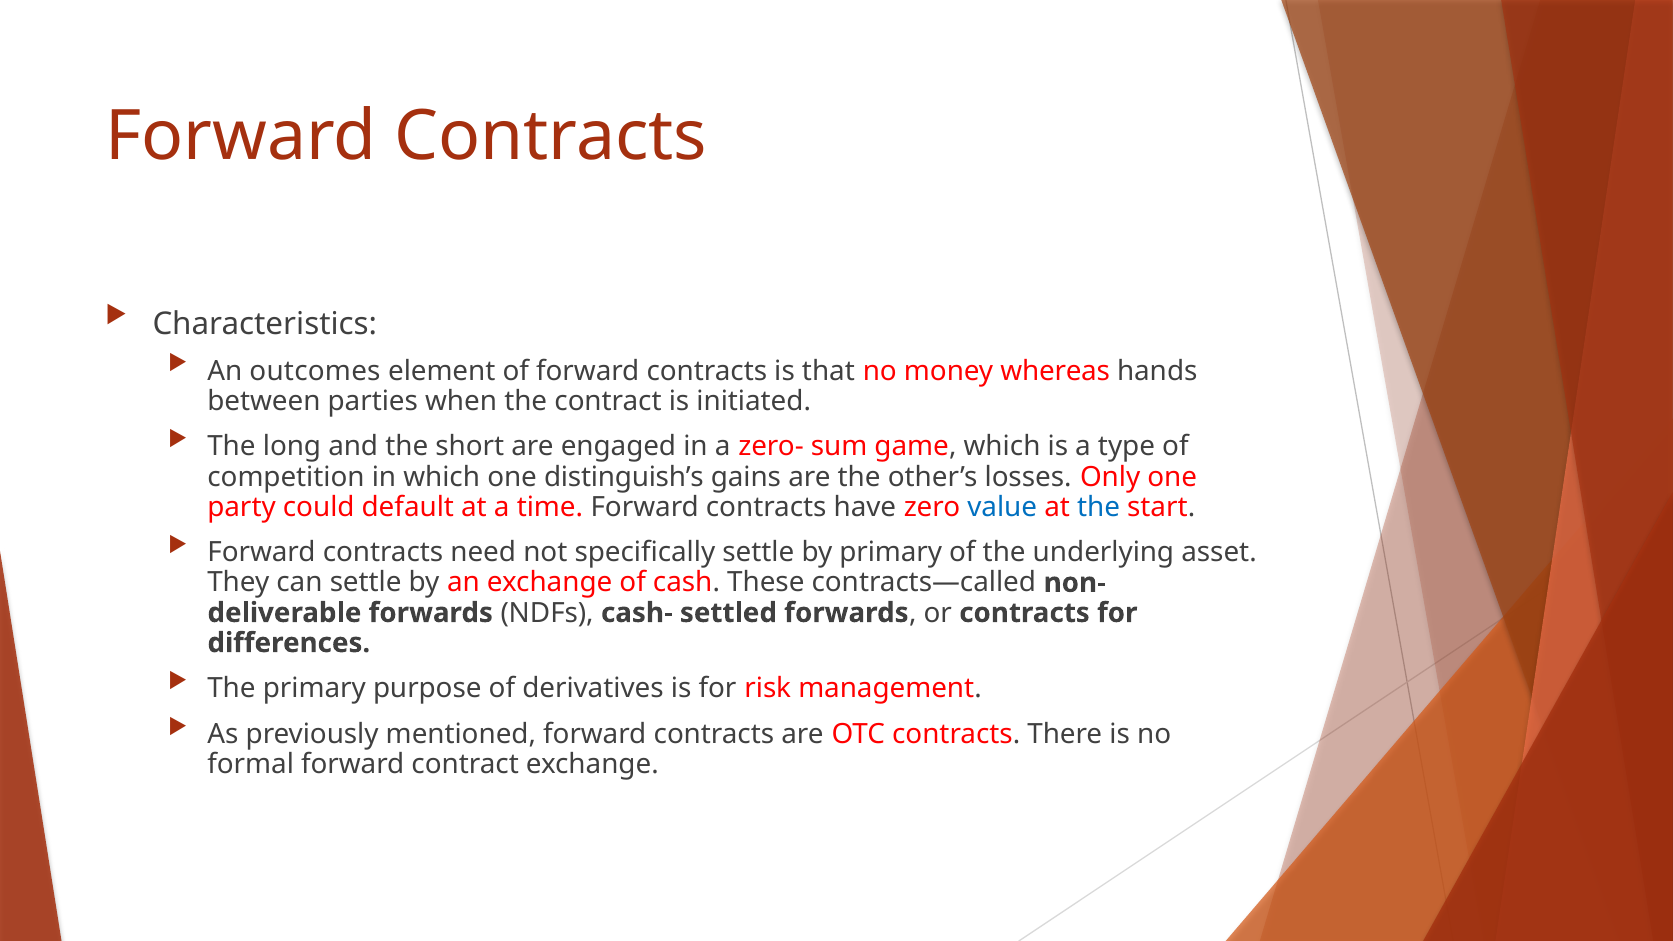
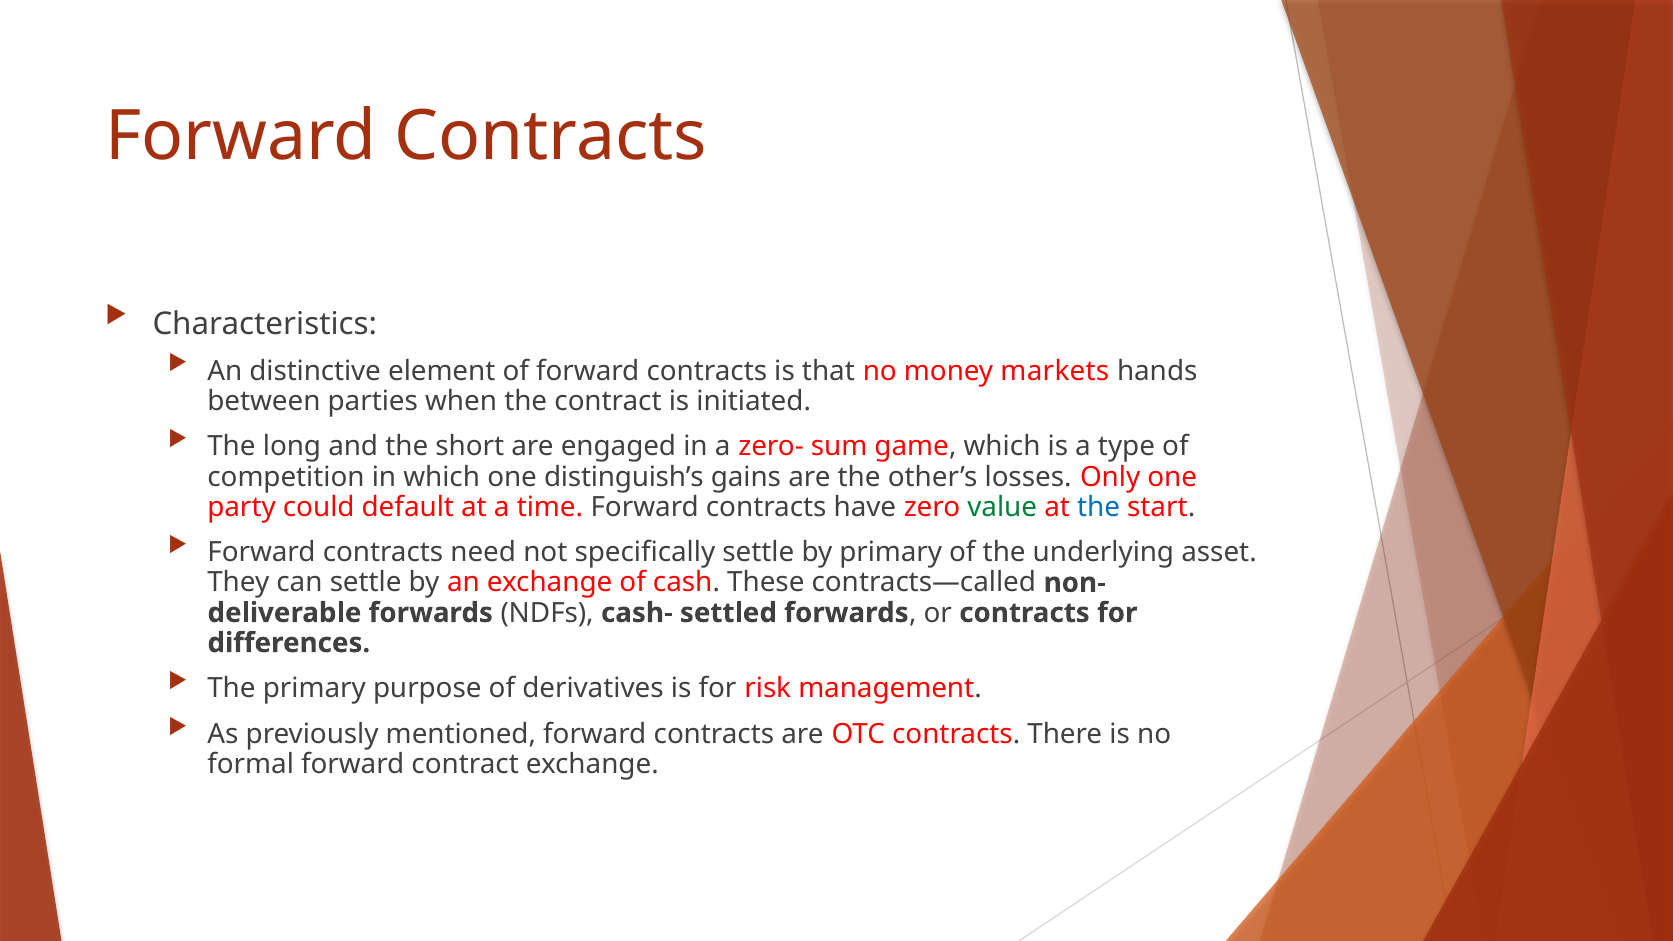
outcomes: outcomes -> distinctive (315, 371)
whereas: whereas -> markets (1055, 371)
value colour: blue -> green (1002, 507)
